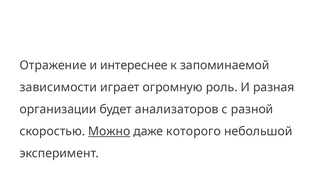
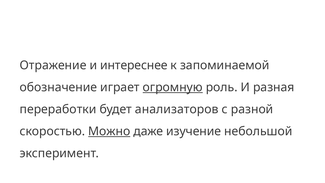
зависимости: зависимости -> обозначение (58, 87)
огромную underline: none -> present (173, 87)
организации: организации -> переработки (58, 109)
которого: которого -> изучение (194, 131)
